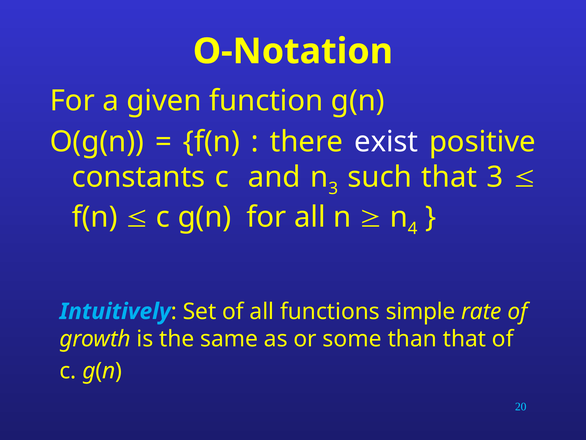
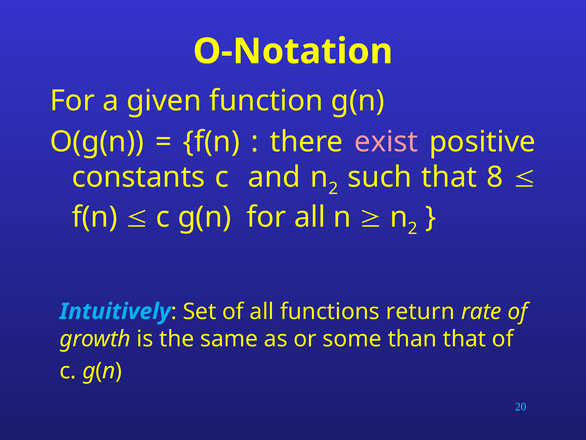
exist colour: white -> pink (386, 142)
and n 3: 3 -> 2 (333, 188)
that 3: 3 -> 8 (495, 177)
4: 4 -> 2 (413, 228)
simple: simple -> return (420, 311)
